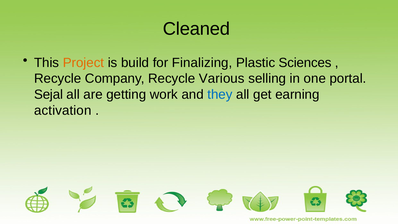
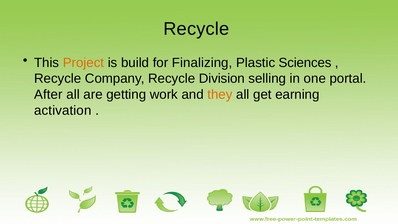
Cleaned: Cleaned -> Recycle (196, 29)
Various: Various -> Division (222, 79)
Sejal: Sejal -> After (48, 94)
they colour: blue -> orange (220, 94)
